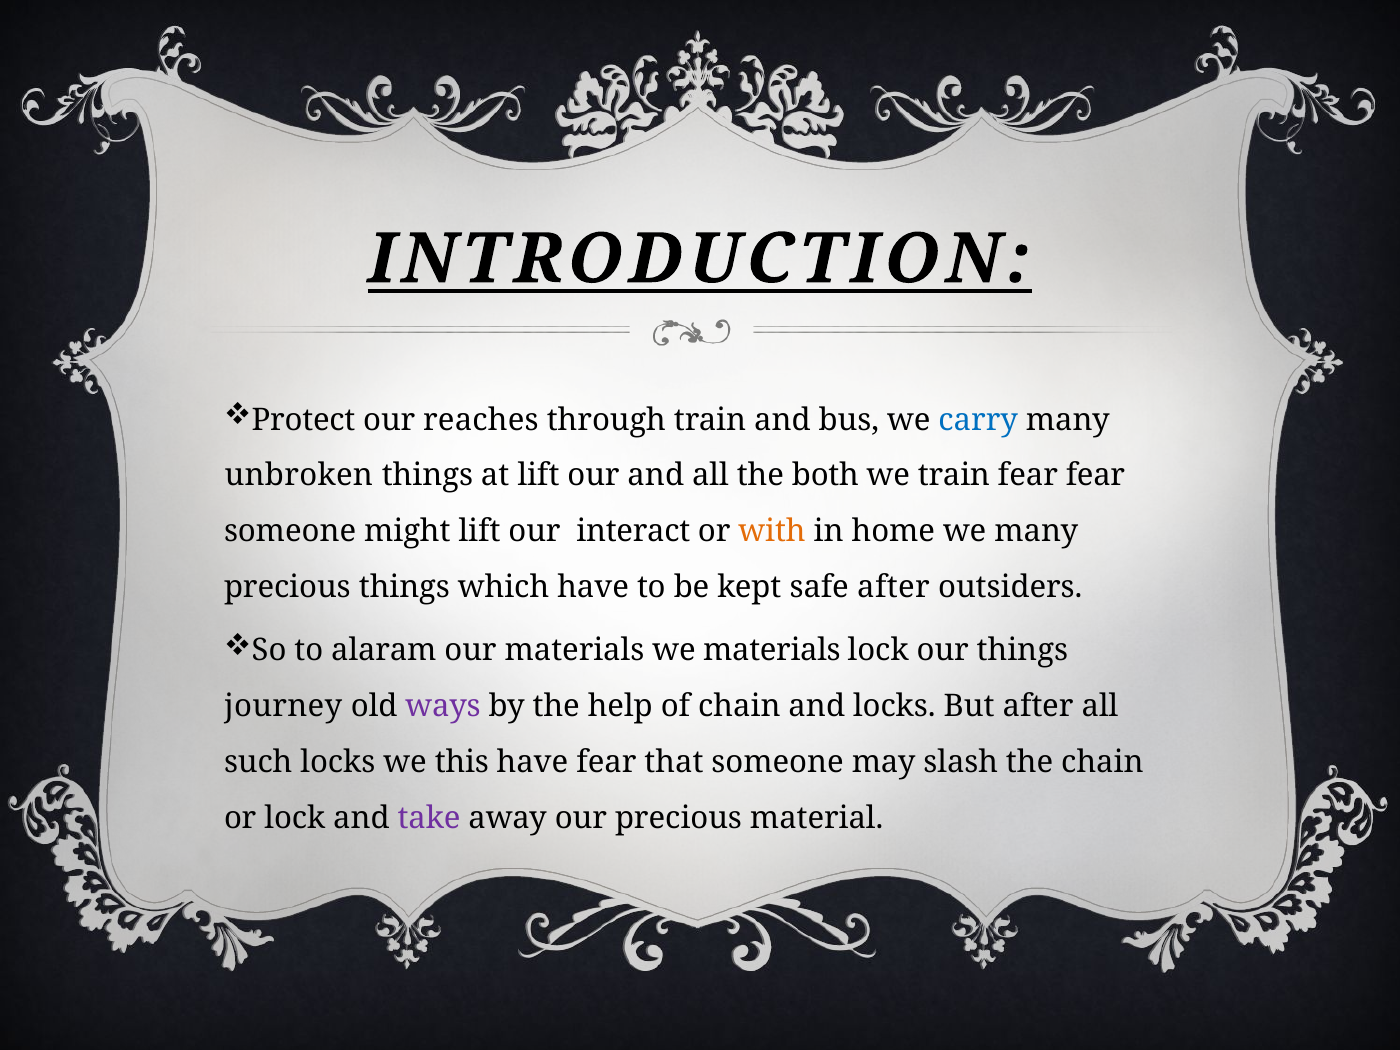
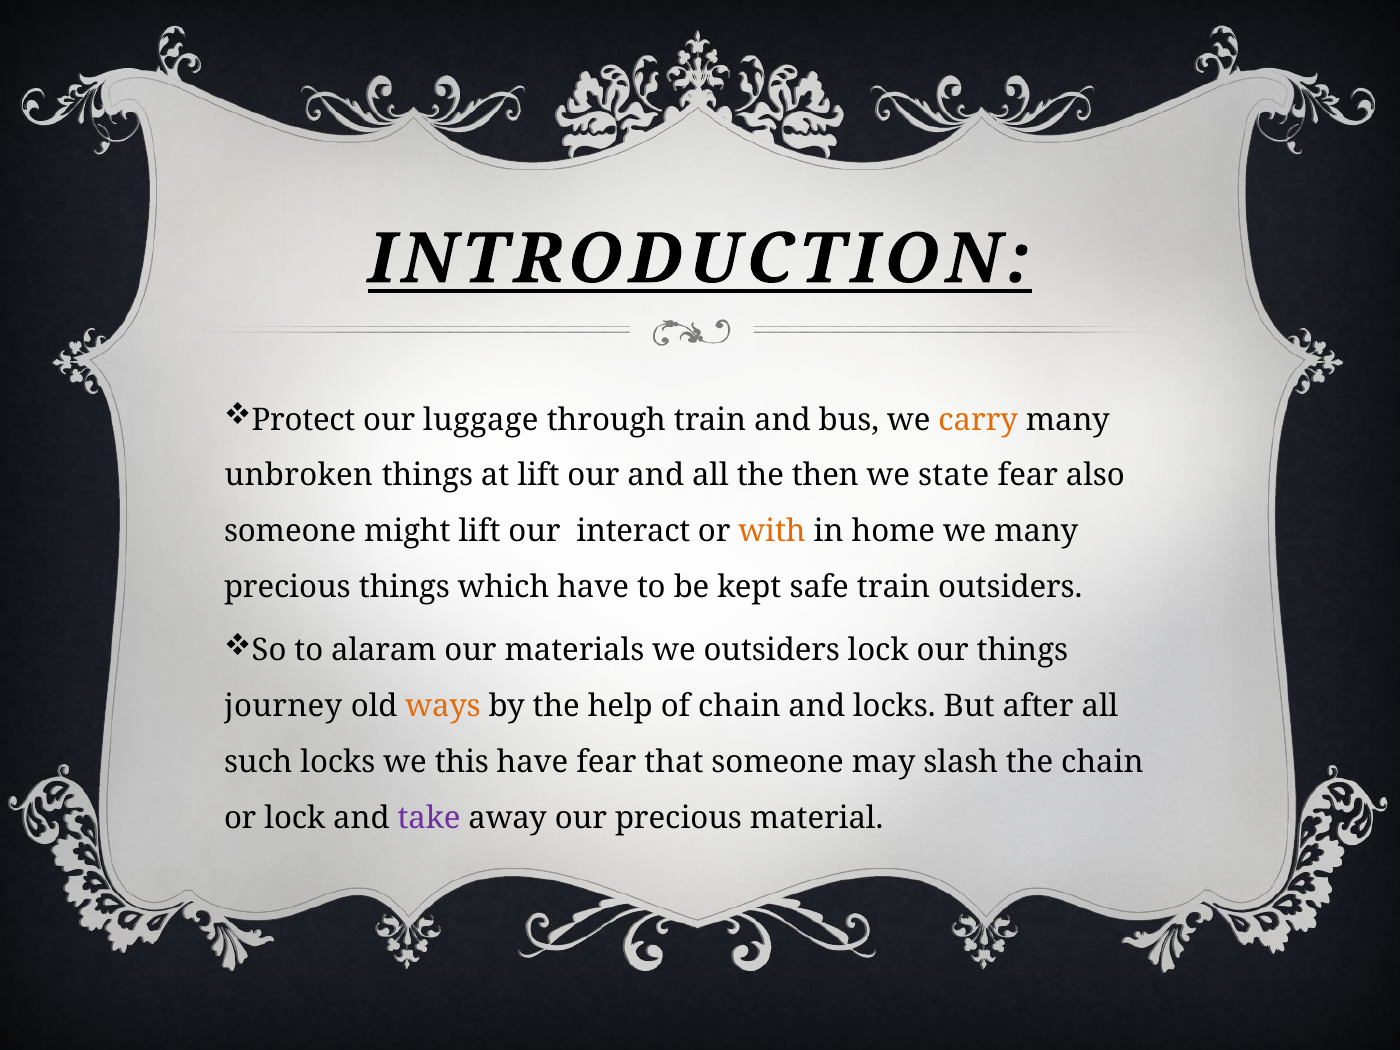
reaches: reaches -> luggage (481, 420)
carry colour: blue -> orange (978, 420)
both: both -> then (825, 476)
we train: train -> state (954, 476)
fear fear: fear -> also (1095, 476)
safe after: after -> train (894, 588)
we materials: materials -> outsiders (772, 651)
ways colour: purple -> orange (443, 706)
